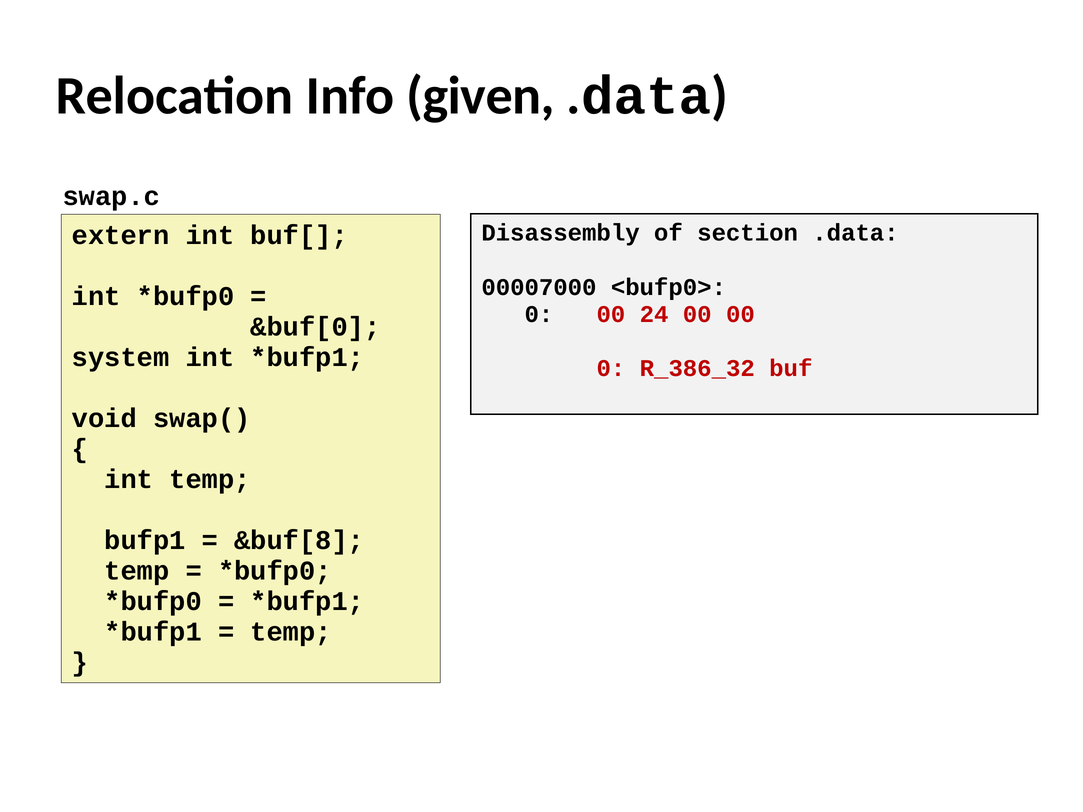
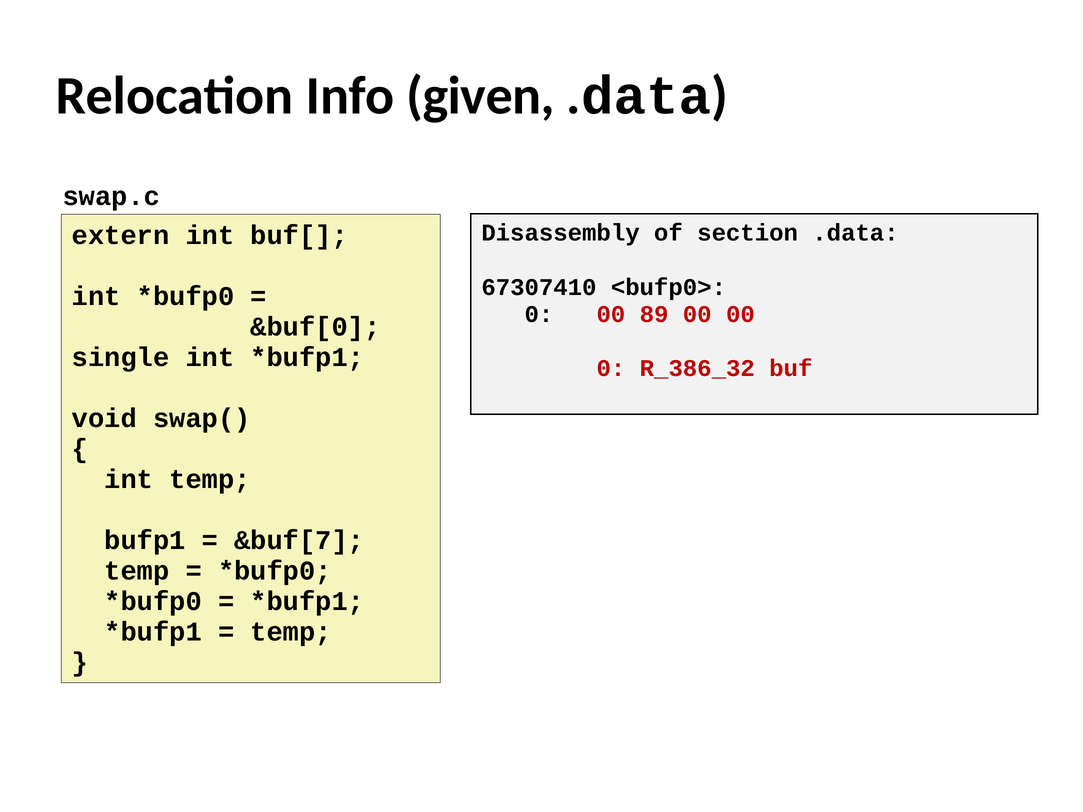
00007000: 00007000 -> 67307410 (539, 287)
24: 24 -> 89 (654, 314)
system: system -> single (121, 357)
&buf[8: &buf[8 -> &buf[7 (299, 540)
